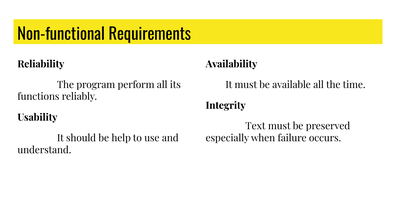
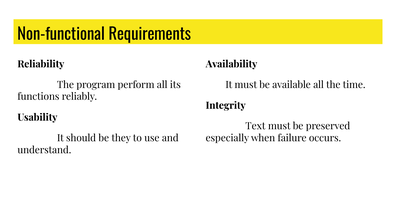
help: help -> they (121, 138)
